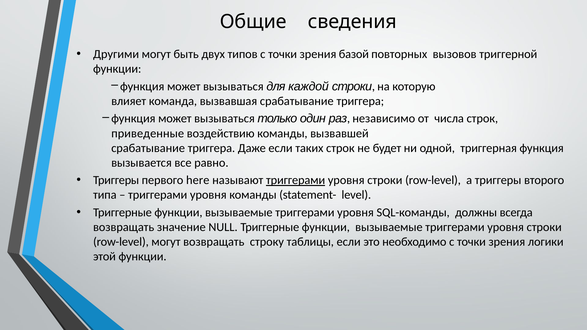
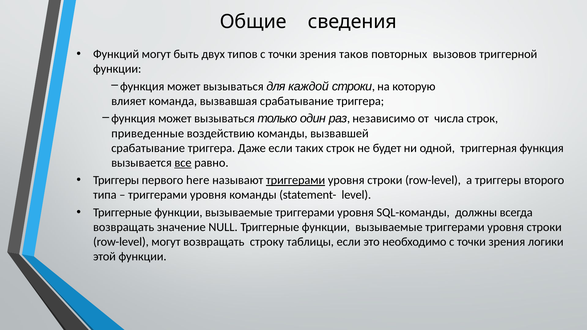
Другими: Другими -> Функций (116, 54)
базой: базой -> таков (354, 54)
все underline: none -> present (183, 163)
